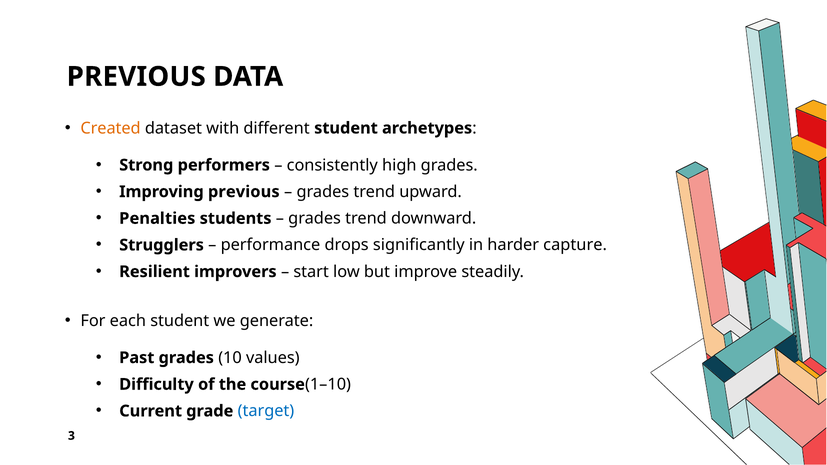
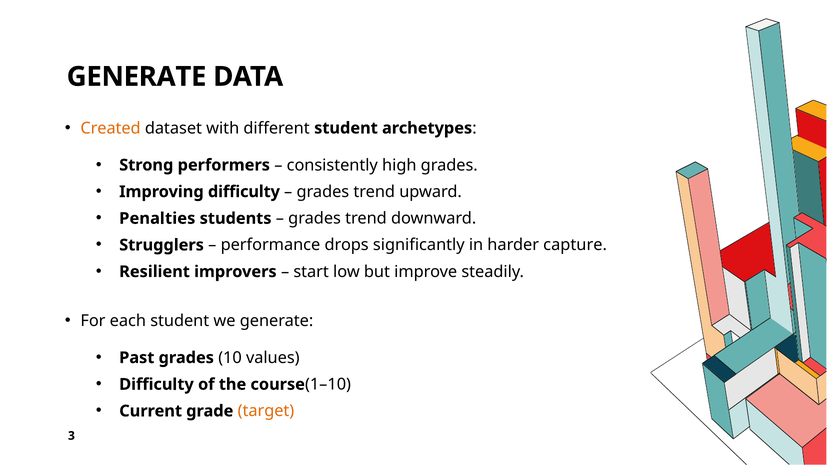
PREVIOUS: PREVIOUS -> GENERATE (137, 77)
Improving previous: previous -> difficulty (244, 192)
target colour: blue -> orange (266, 411)
